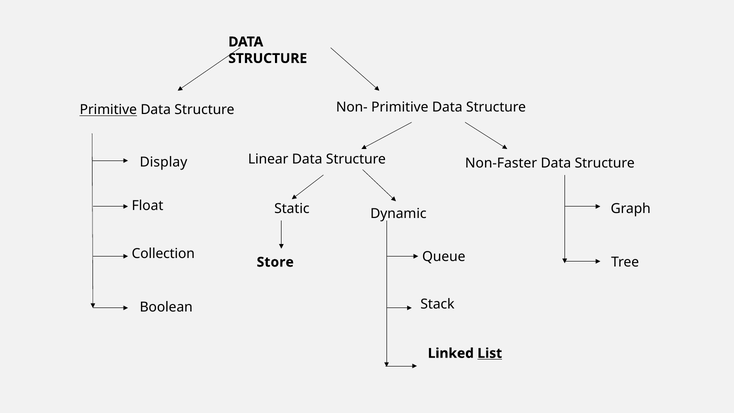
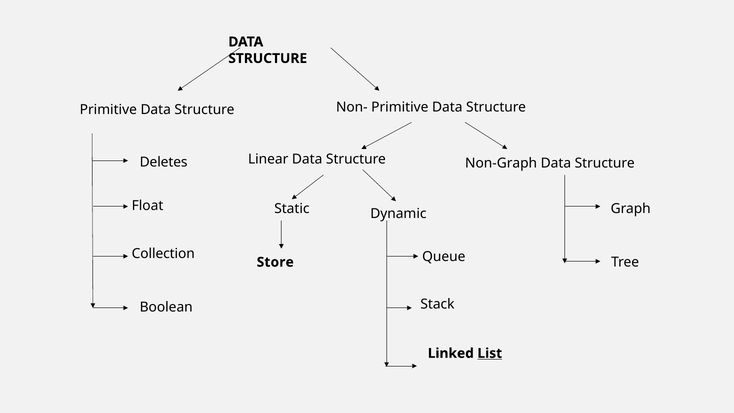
Primitive underline: present -> none (108, 110)
Display: Display -> Deletes (164, 162)
Non-Faster: Non-Faster -> Non-Graph (501, 163)
